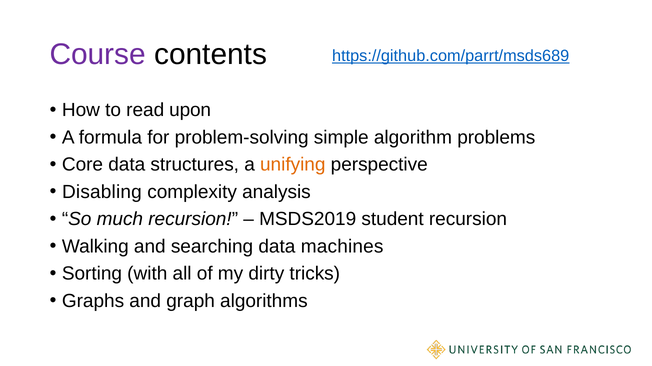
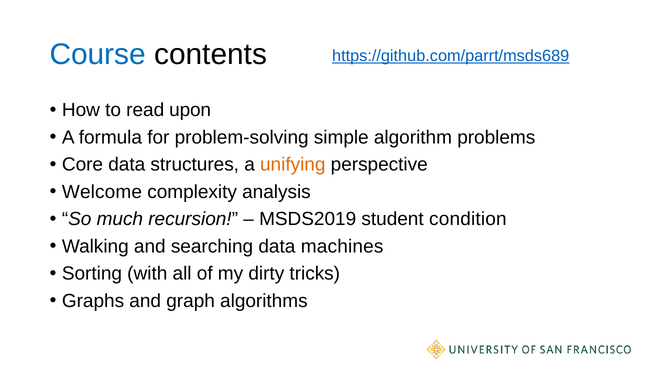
Course colour: purple -> blue (98, 55)
Disabling: Disabling -> Welcome (102, 192)
student recursion: recursion -> condition (468, 220)
